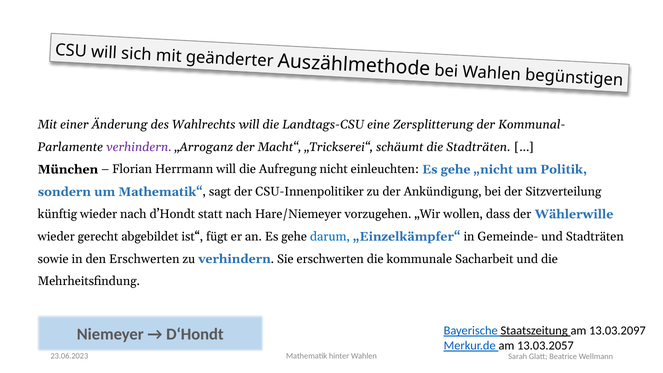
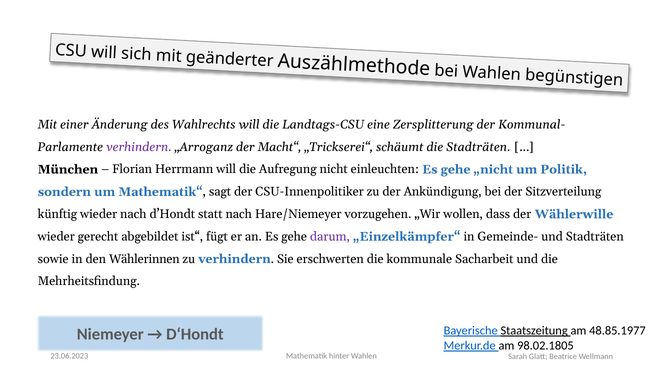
darum colour: blue -> purple (330, 236)
den Erschwerten: Erschwerten -> Wählerinnen (144, 259)
13.03.2097: 13.03.2097 -> 48.85.1977 (617, 330)
13.03.2057: 13.03.2057 -> 98.02.1805 (545, 346)
